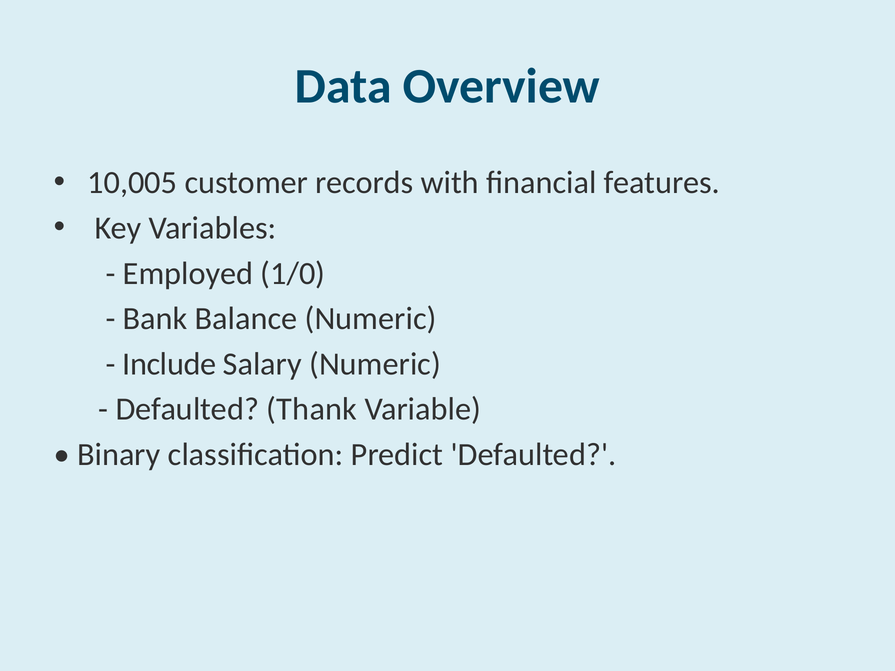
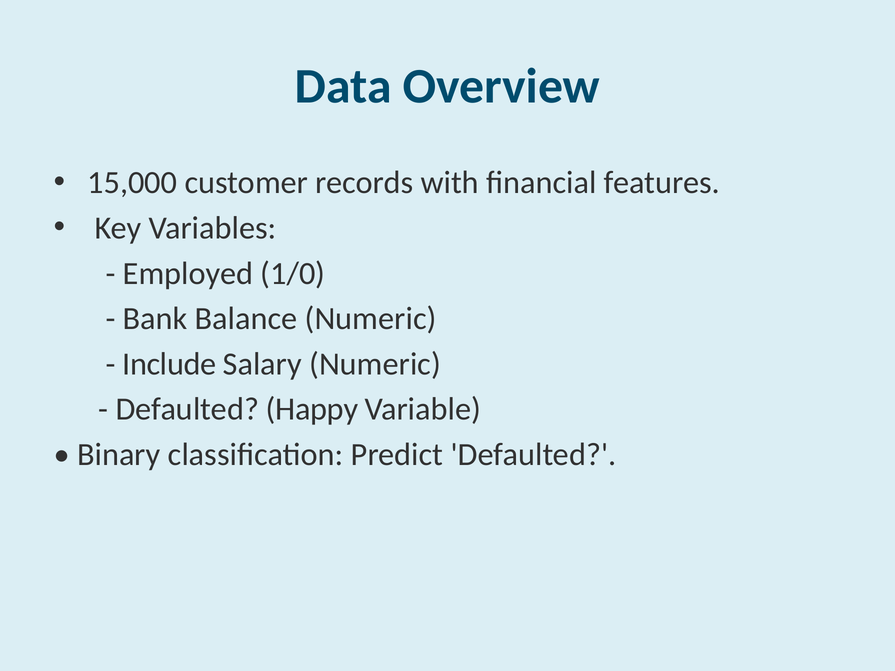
10,005: 10,005 -> 15,000 (132, 183)
Thank: Thank -> Happy (312, 409)
